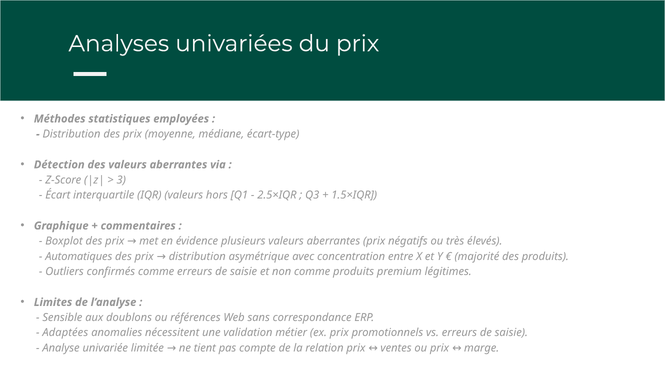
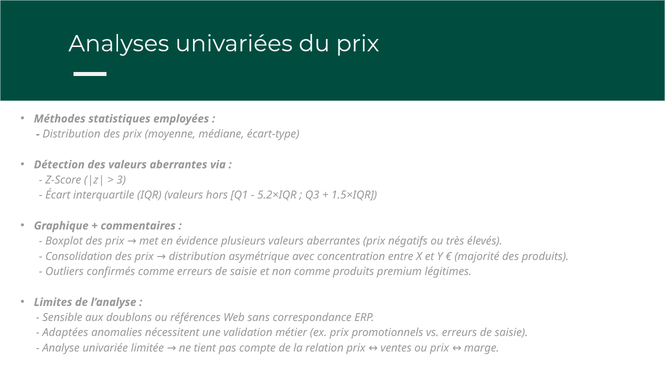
2.5×IQR: 2.5×IQR -> 5.2×IQR (277, 195)
Automatiques: Automatiques -> Consolidation (79, 256)
